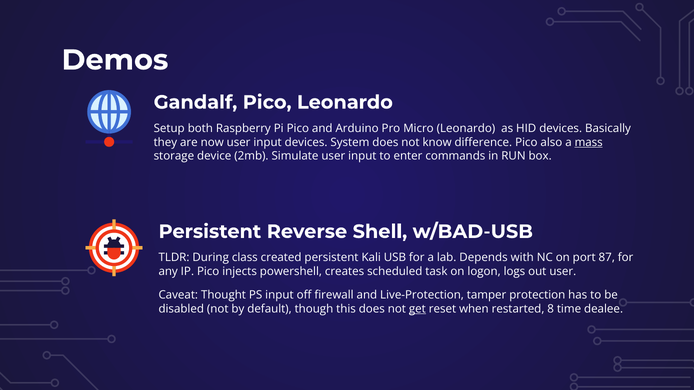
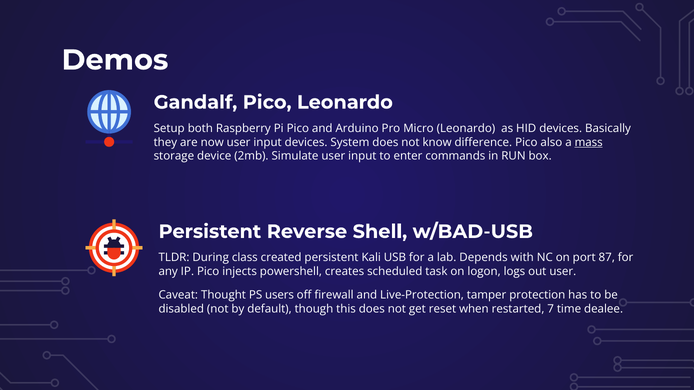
PS input: input -> users (280, 295)
get underline: present -> none (417, 309)
8: 8 -> 7 (551, 309)
